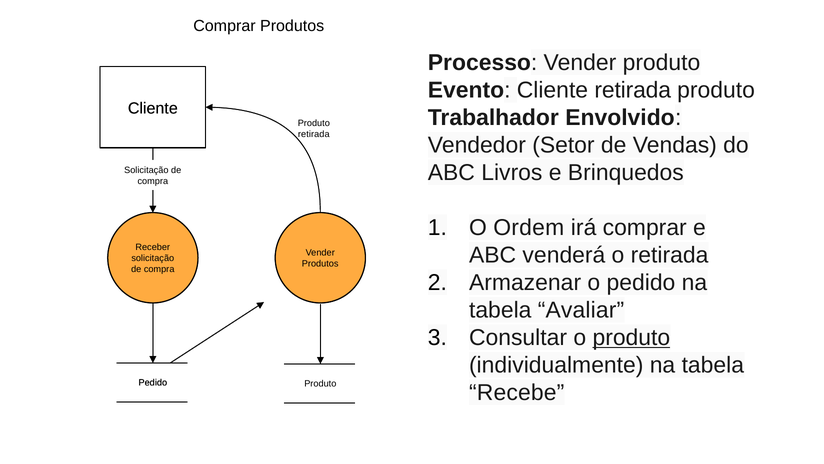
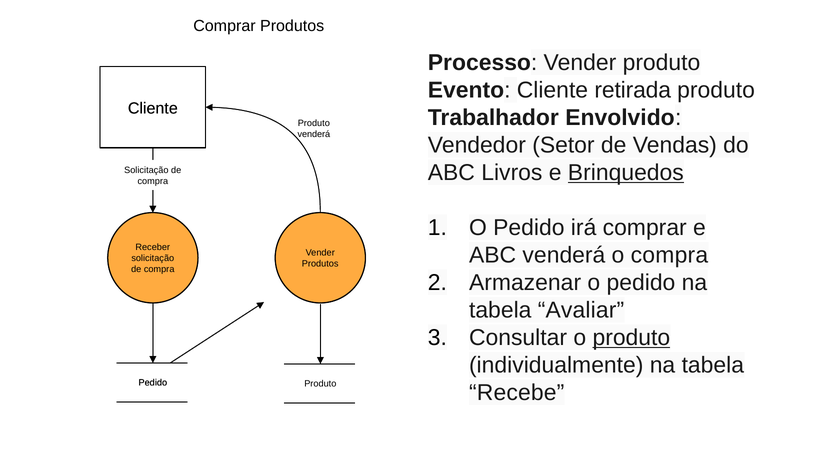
retirada: retirada -> venderá (314, 134)
Brinquedos underline: none -> present (626, 172)
Ordem: Ordem -> Pedido (529, 227)
o retirada: retirada -> compra (669, 255)
